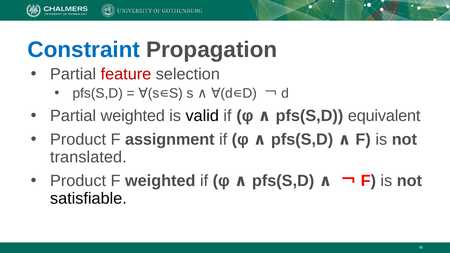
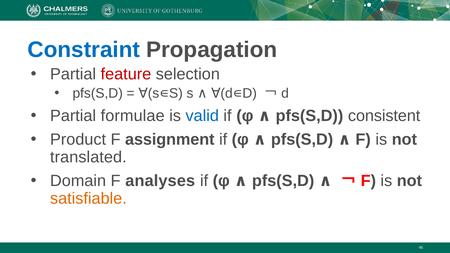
Partial weighted: weighted -> formulae (133, 116)
valid colour: black -> blue (202, 116)
equivalent: equivalent -> consistent (384, 116)
Product: Product -> Domain (78, 181)
F weighted: weighted -> analyses (160, 181)
satisfiable colour: black -> orange (88, 198)
